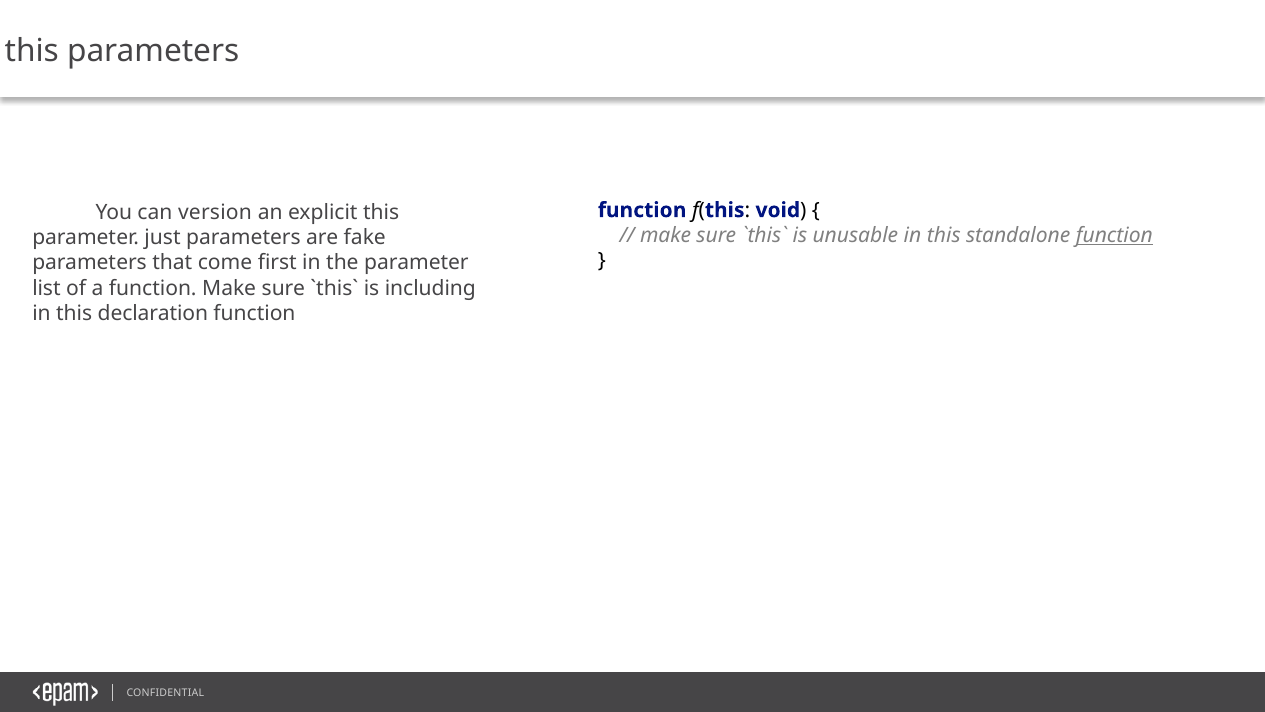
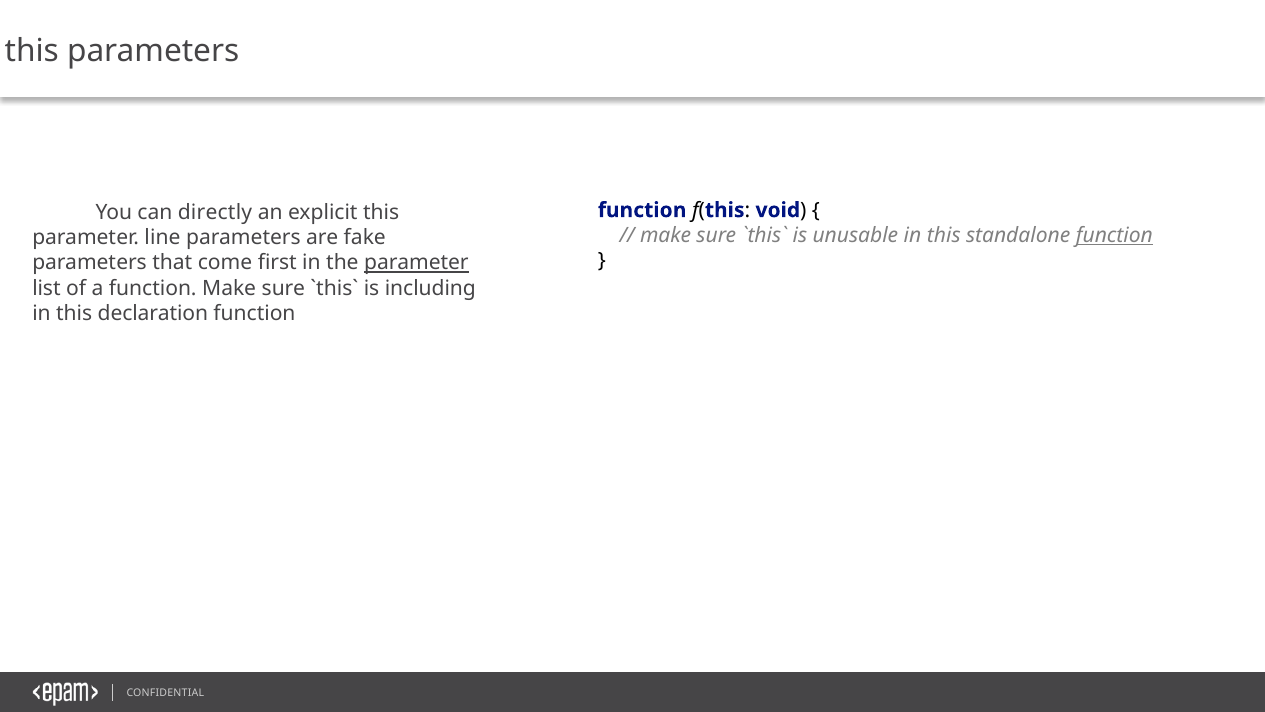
version: version -> directly (215, 212)
just: just -> line (163, 238)
parameter underline: none -> present (416, 263)
